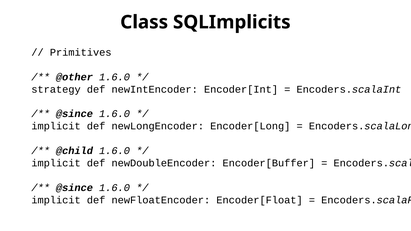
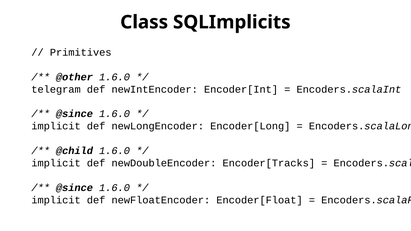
strategy: strategy -> telegram (56, 89)
Encoder[Buffer: Encoder[Buffer -> Encoder[Tracks (269, 163)
